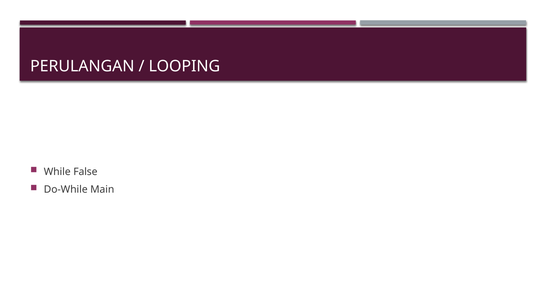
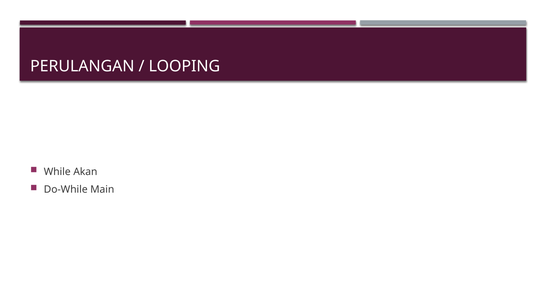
False: False -> Akan (85, 172)
